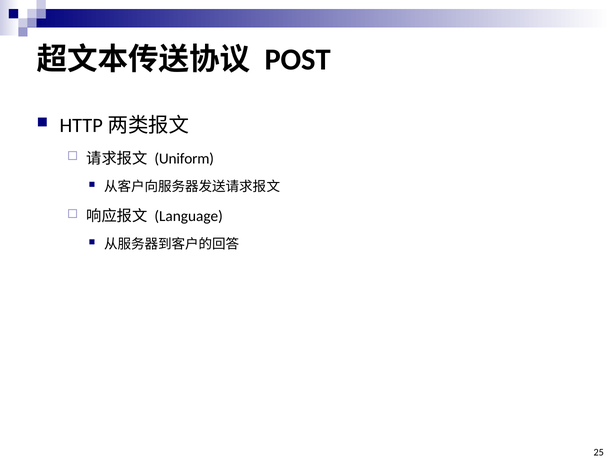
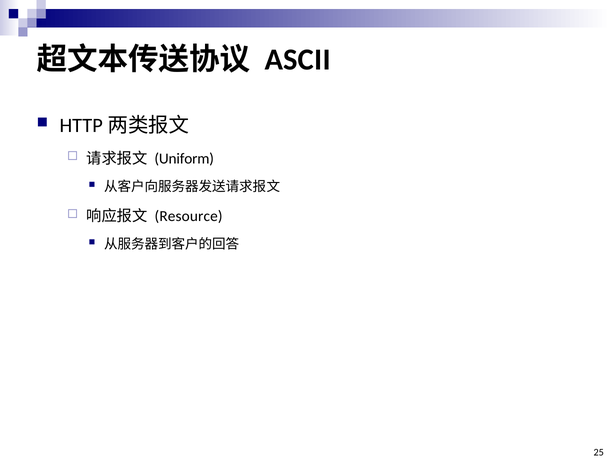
POST: POST -> ASCII (298, 60)
Language: Language -> Resource (189, 216)
